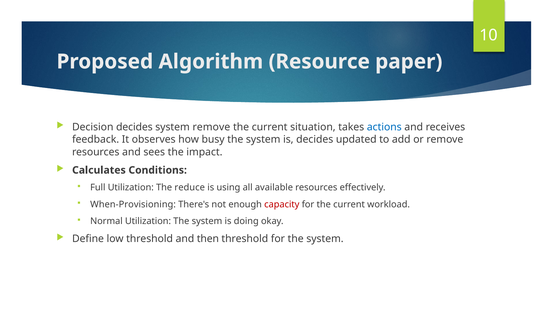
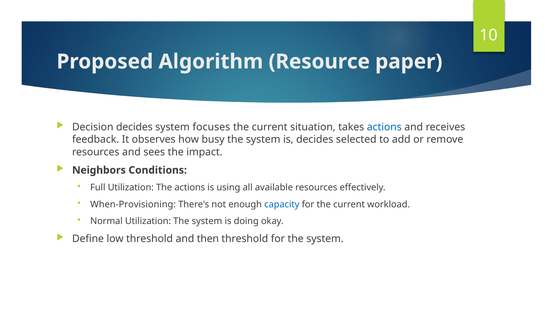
system remove: remove -> focuses (211, 127)
updated: updated -> selected (356, 140)
Calculates: Calculates -> Neighbors (99, 170)
The reduce: reduce -> actions (190, 188)
capacity colour: red -> blue (282, 204)
